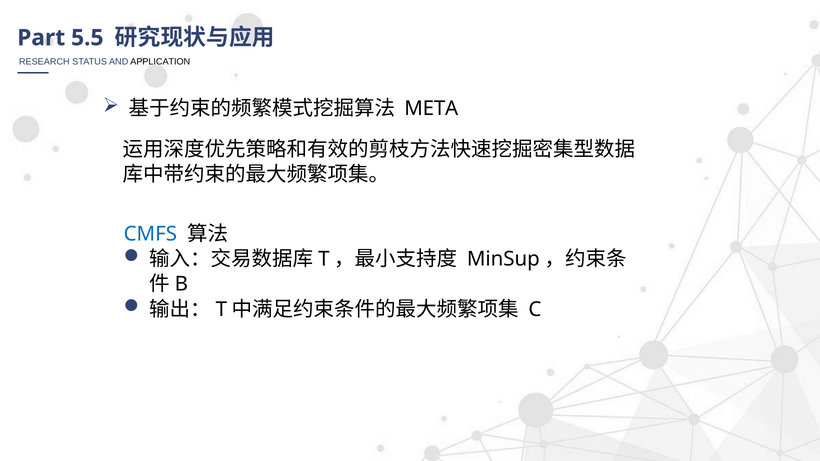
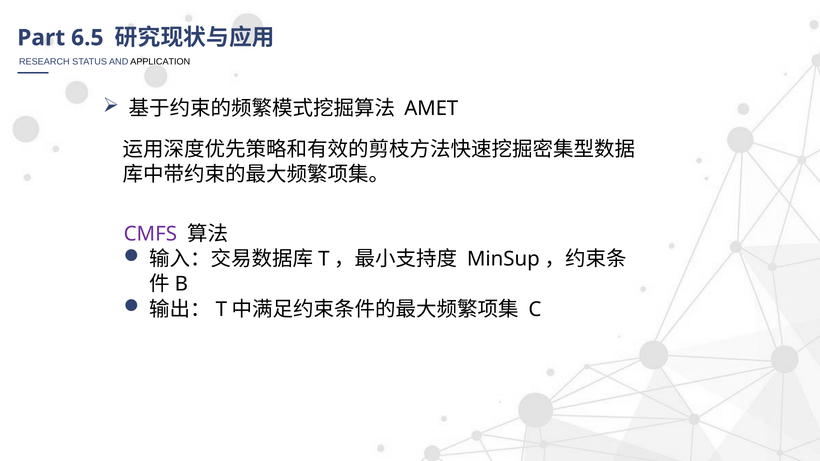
5.5: 5.5 -> 6.5 (87, 38)
META: META -> AMET (431, 109)
CMFS colour: blue -> purple (150, 234)
